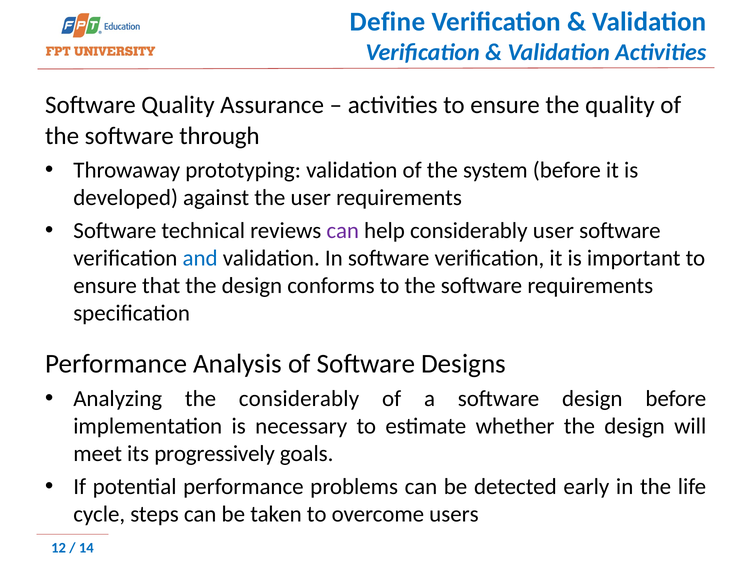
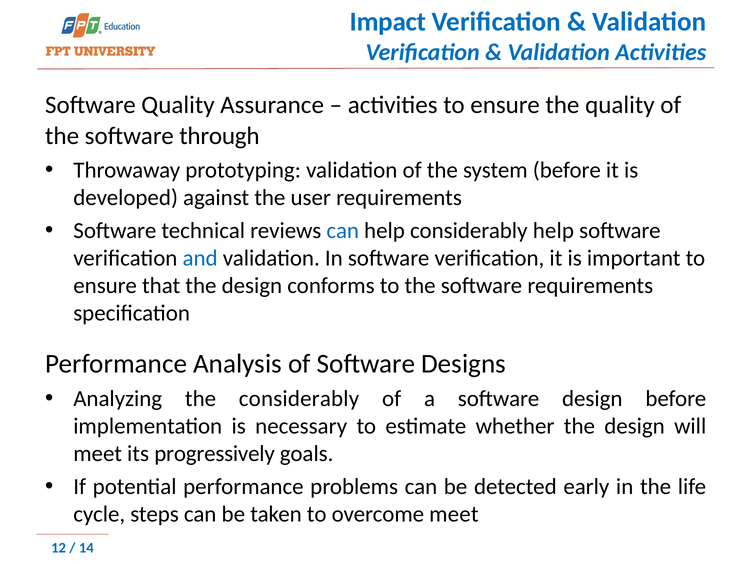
Define: Define -> Impact (388, 22)
can colour: purple -> blue (343, 231)
considerably user: user -> help (553, 231)
overcome users: users -> meet (454, 514)
